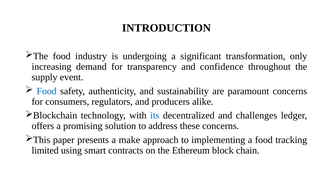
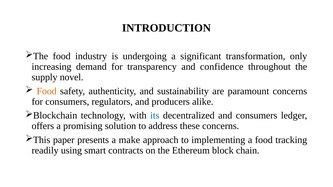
event: event -> novel (72, 77)
Food colour: blue -> orange (47, 91)
and challenges: challenges -> consumers (257, 116)
limited: limited -> readily (45, 151)
